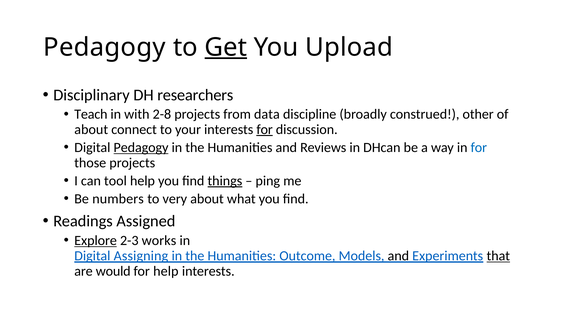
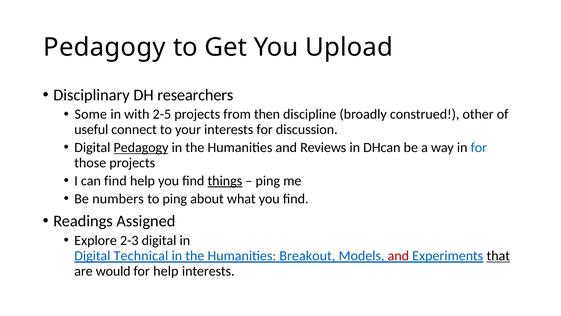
Get underline: present -> none (226, 47)
Teach: Teach -> Some (91, 114)
2-8: 2-8 -> 2-5 (162, 114)
data: data -> then (267, 114)
about: about -> useful (91, 129)
for underline: present -> none (265, 129)
can tool: tool -> find (115, 181)
to very: very -> ping (175, 199)
Explore underline: present -> none (96, 240)
2-3 works: works -> digital (159, 240)
Assigning: Assigning -> Technical (141, 256)
Outcome: Outcome -> Breakout (307, 256)
and colour: black -> red (398, 256)
